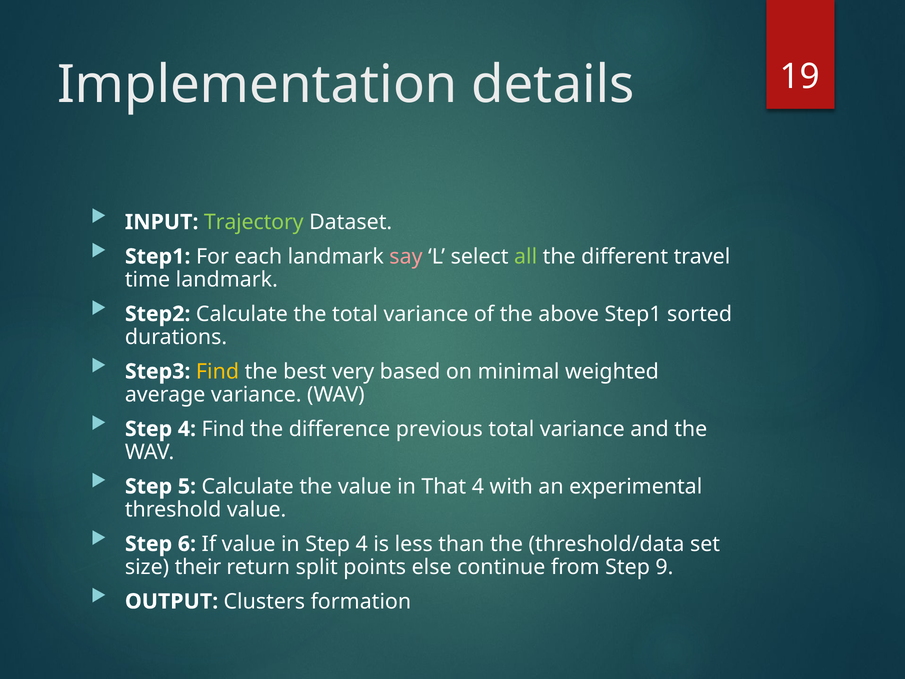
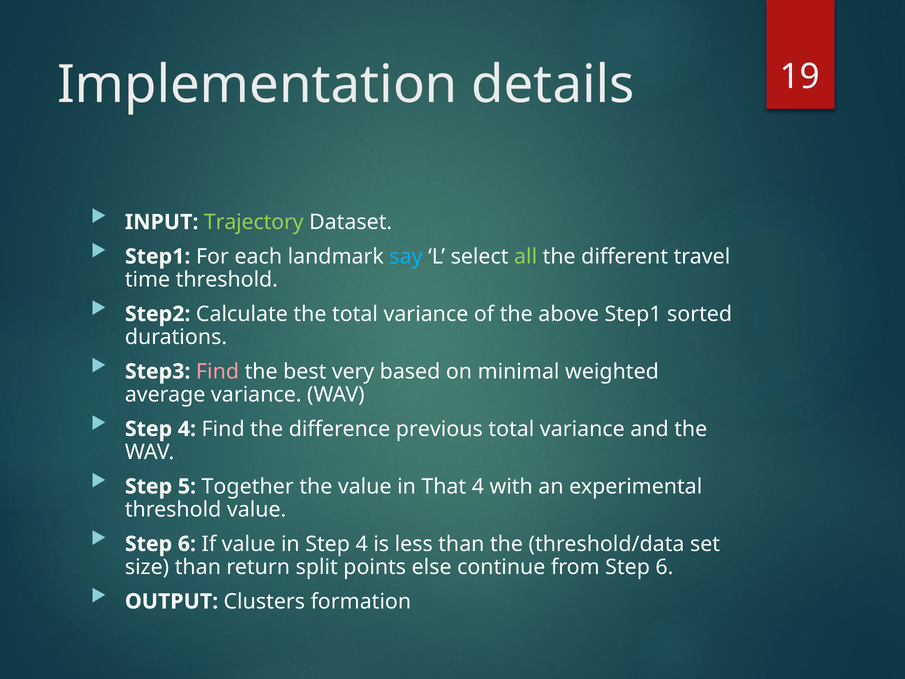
say colour: pink -> light blue (406, 256)
time landmark: landmark -> threshold (227, 280)
Find colour: yellow -> pink (218, 371)
5 Calculate: Calculate -> Together (248, 486)
size their: their -> than (198, 567)
from Step 9: 9 -> 6 (664, 567)
